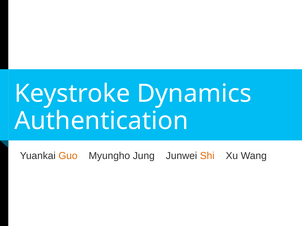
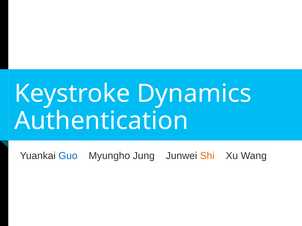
Guo colour: orange -> blue (68, 156)
